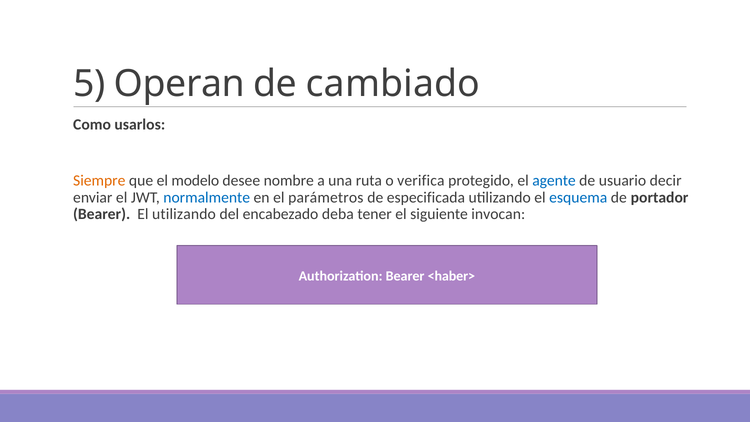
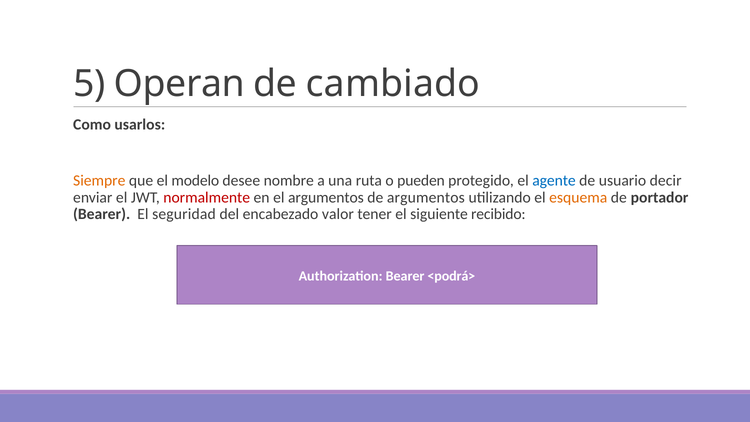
verifica: verifica -> pueden (421, 180)
normalmente colour: blue -> red (207, 197)
el parámetros: parámetros -> argumentos (326, 197)
de especificada: especificada -> argumentos (426, 197)
esquema colour: blue -> orange (578, 197)
El utilizando: utilizando -> seguridad (184, 214)
deba: deba -> valor (338, 214)
invocan: invocan -> recibido (498, 214)
<haber>: <haber> -> <podrá> (451, 276)
